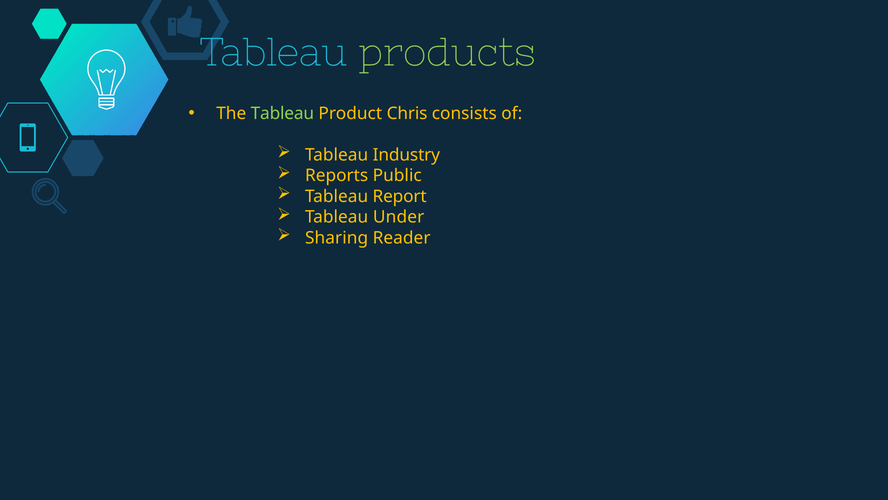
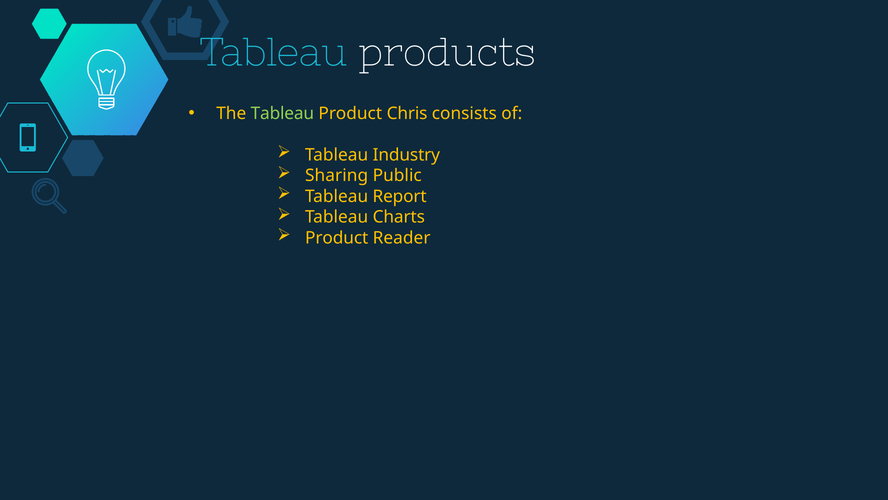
products colour: light green -> white (448, 52)
Reports: Reports -> Sharing (337, 176)
Under: Under -> Charts (399, 217)
Sharing: Sharing -> Product (337, 238)
